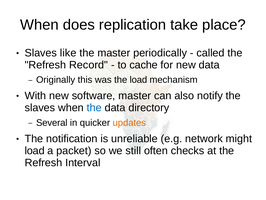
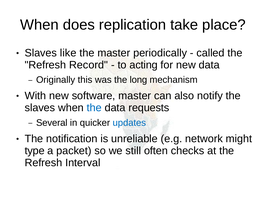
cache: cache -> acting (144, 65)
the load: load -> long (138, 80)
directory: directory -> requests (149, 108)
updates colour: orange -> blue (129, 122)
load: load -> type (35, 150)
